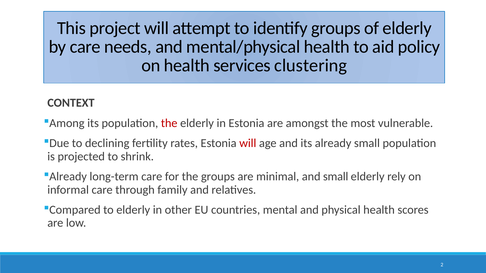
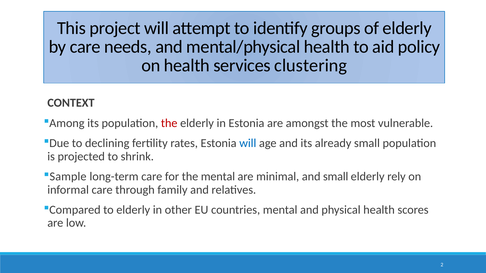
will colour: red -> blue (248, 143)
Already: Already -> Sample (68, 177)
the groups: groups -> mental (218, 177)
